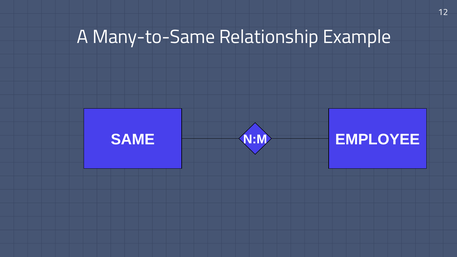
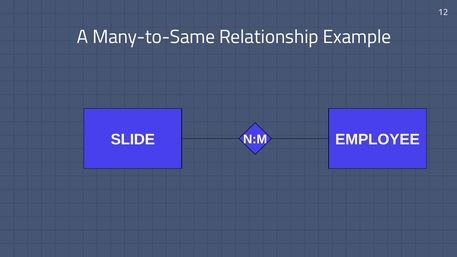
SAME: SAME -> SLIDE (133, 140)
